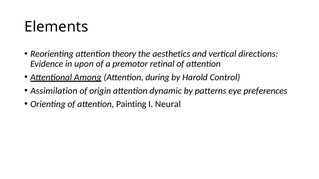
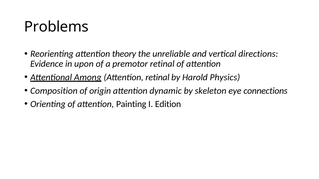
Elements: Elements -> Problems (56, 27)
aesthetics: aesthetics -> unreliable (171, 54)
Attention during: during -> retinal (157, 78)
Control: Control -> Physics (225, 78)
Assimilation: Assimilation -> Composition (54, 91)
patterns: patterns -> skeleton (211, 91)
preferences: preferences -> connections (265, 91)
Neural: Neural -> Edition (168, 104)
